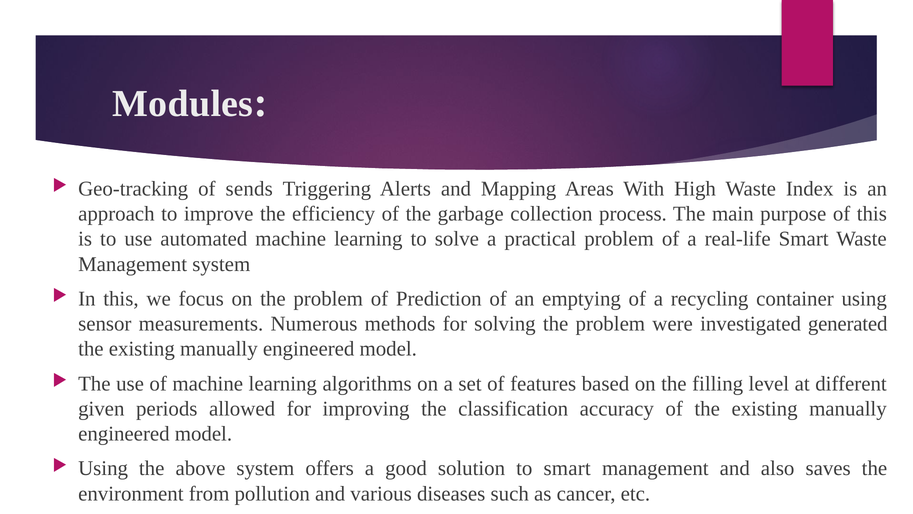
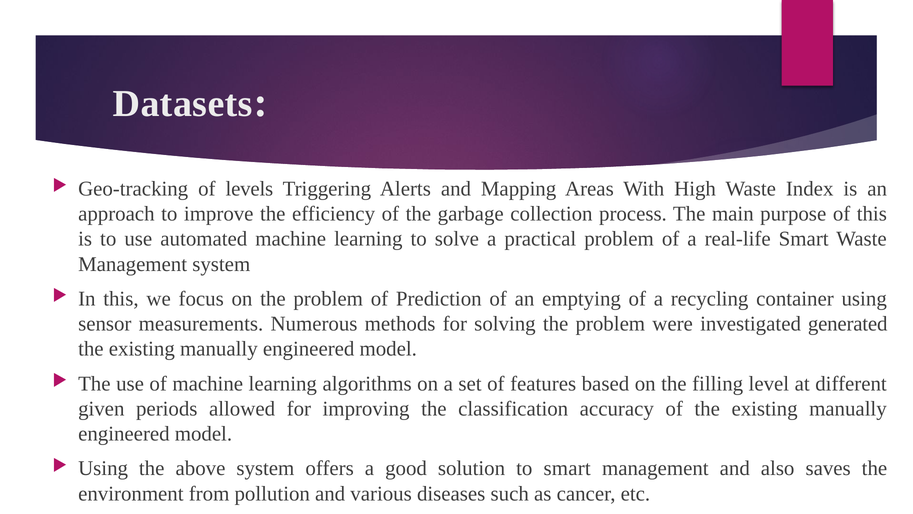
Modules: Modules -> Datasets (183, 104)
sends: sends -> levels (249, 189)
